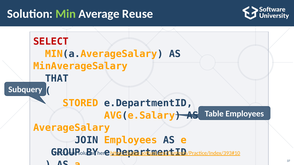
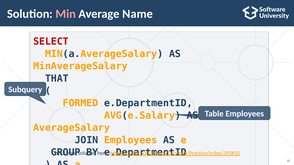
Min colour: light green -> pink (66, 14)
Reuse: Reuse -> Name (138, 14)
STORED: STORED -> FORMED (80, 103)
